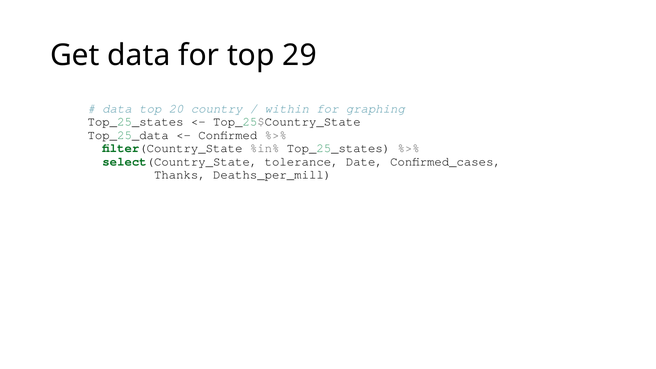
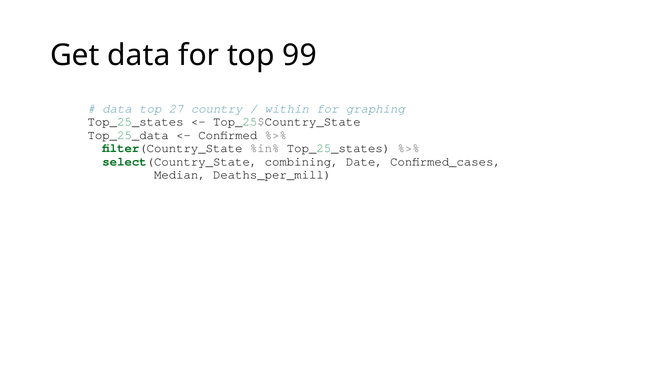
29: 29 -> 99 (300, 55)
20: 20 -> 27 (176, 108)
tolerance: tolerance -> combining (302, 162)
Thanks: Thanks -> Median (180, 175)
